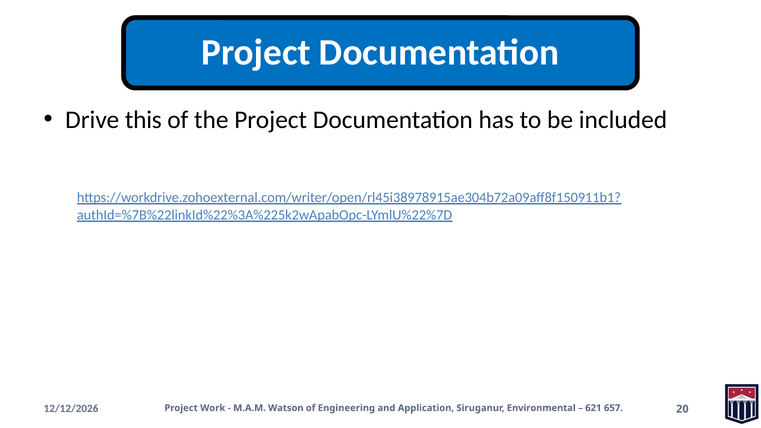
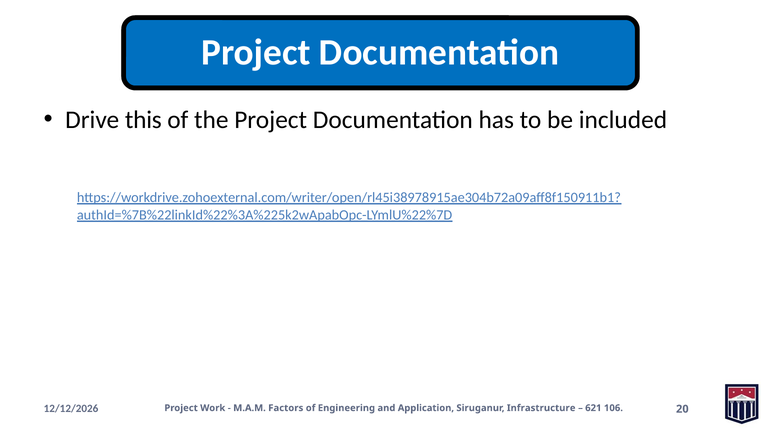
Watson: Watson -> Factors (286, 408)
Environmental: Environmental -> Infrastructure (541, 408)
657: 657 -> 106 (613, 408)
